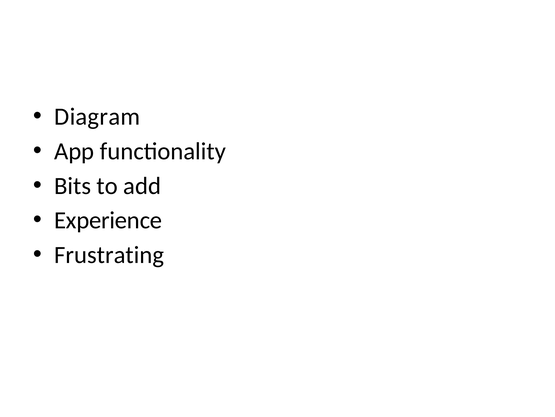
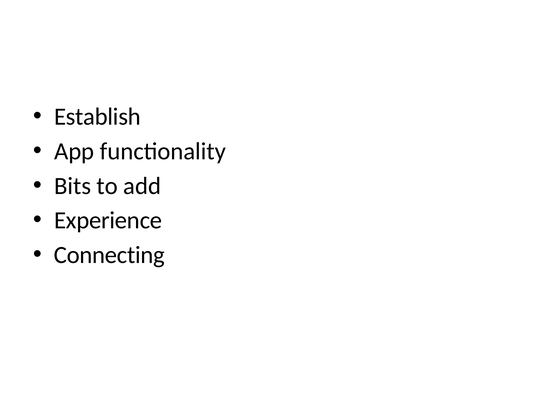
Diagram: Diagram -> Establish (97, 116)
Frustrating: Frustrating -> Connecting (109, 255)
